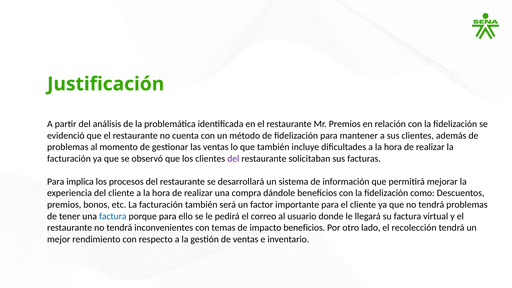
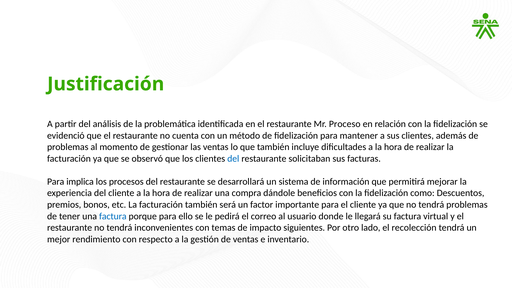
Mr Premios: Premios -> Proceso (345, 124)
del colour: purple -> blue (233, 159)
impacto beneficios: beneficios -> siguientes (304, 228)
